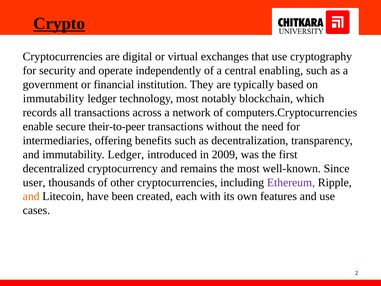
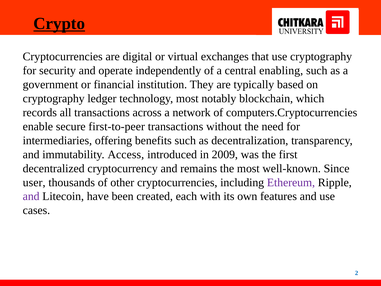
immutability: immutability -> cryptography (54, 98)
their-to-peer: their-to-peer -> first-to-peer (117, 126)
and immutability Ledger: Ledger -> Access (126, 154)
and colour: orange -> purple (31, 196)
